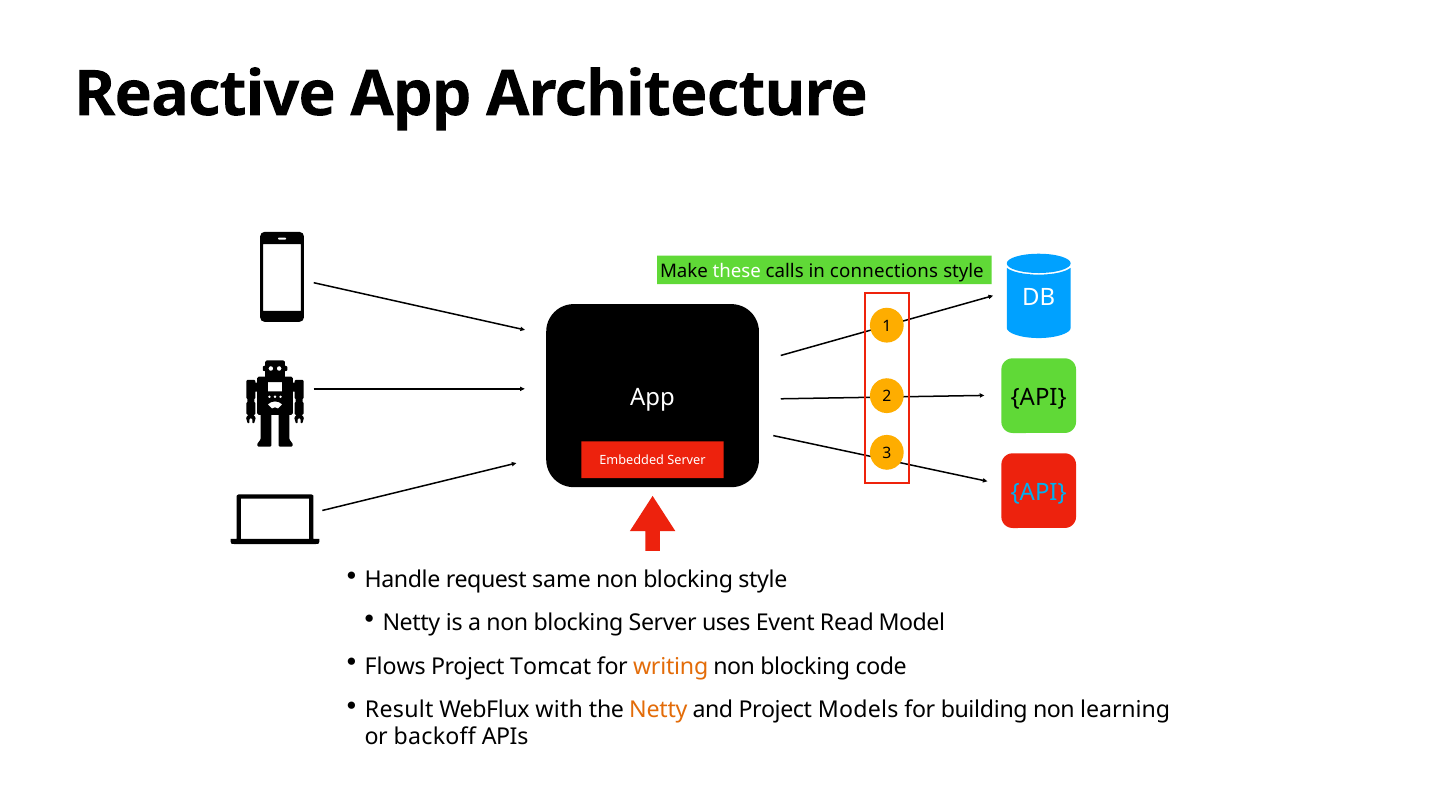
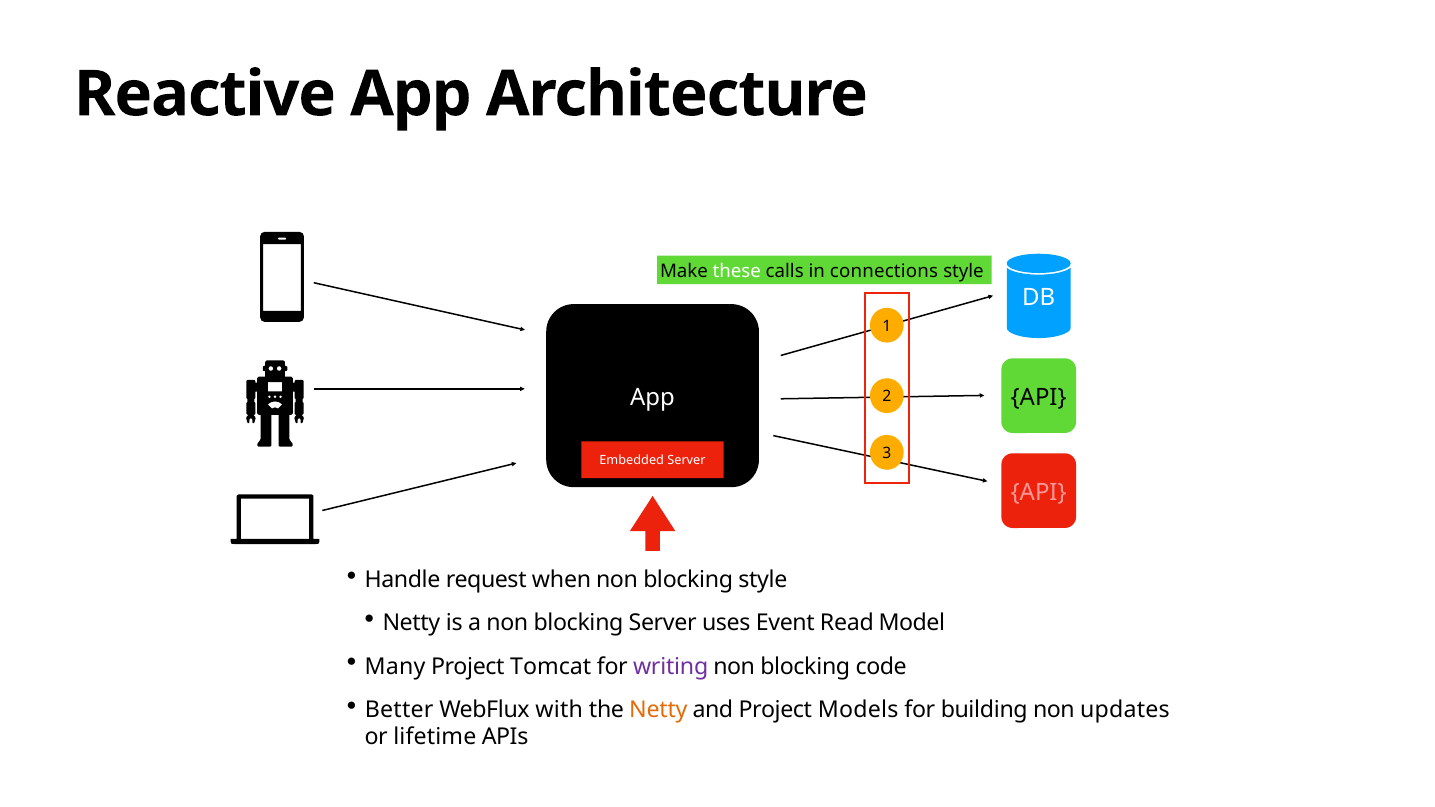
API colour: light blue -> pink (1039, 492)
same: same -> when (562, 580)
Flows: Flows -> Many (395, 667)
writing colour: orange -> purple (671, 667)
Result: Result -> Better (399, 710)
learning: learning -> updates (1125, 710)
backoff: backoff -> lifetime (435, 737)
